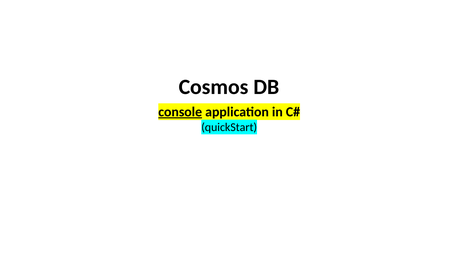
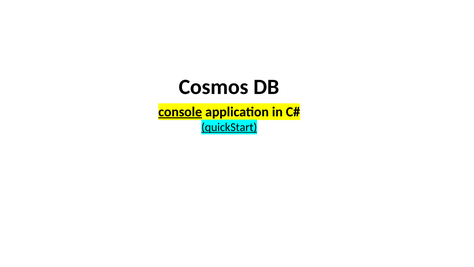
quickStart underline: none -> present (229, 127)
